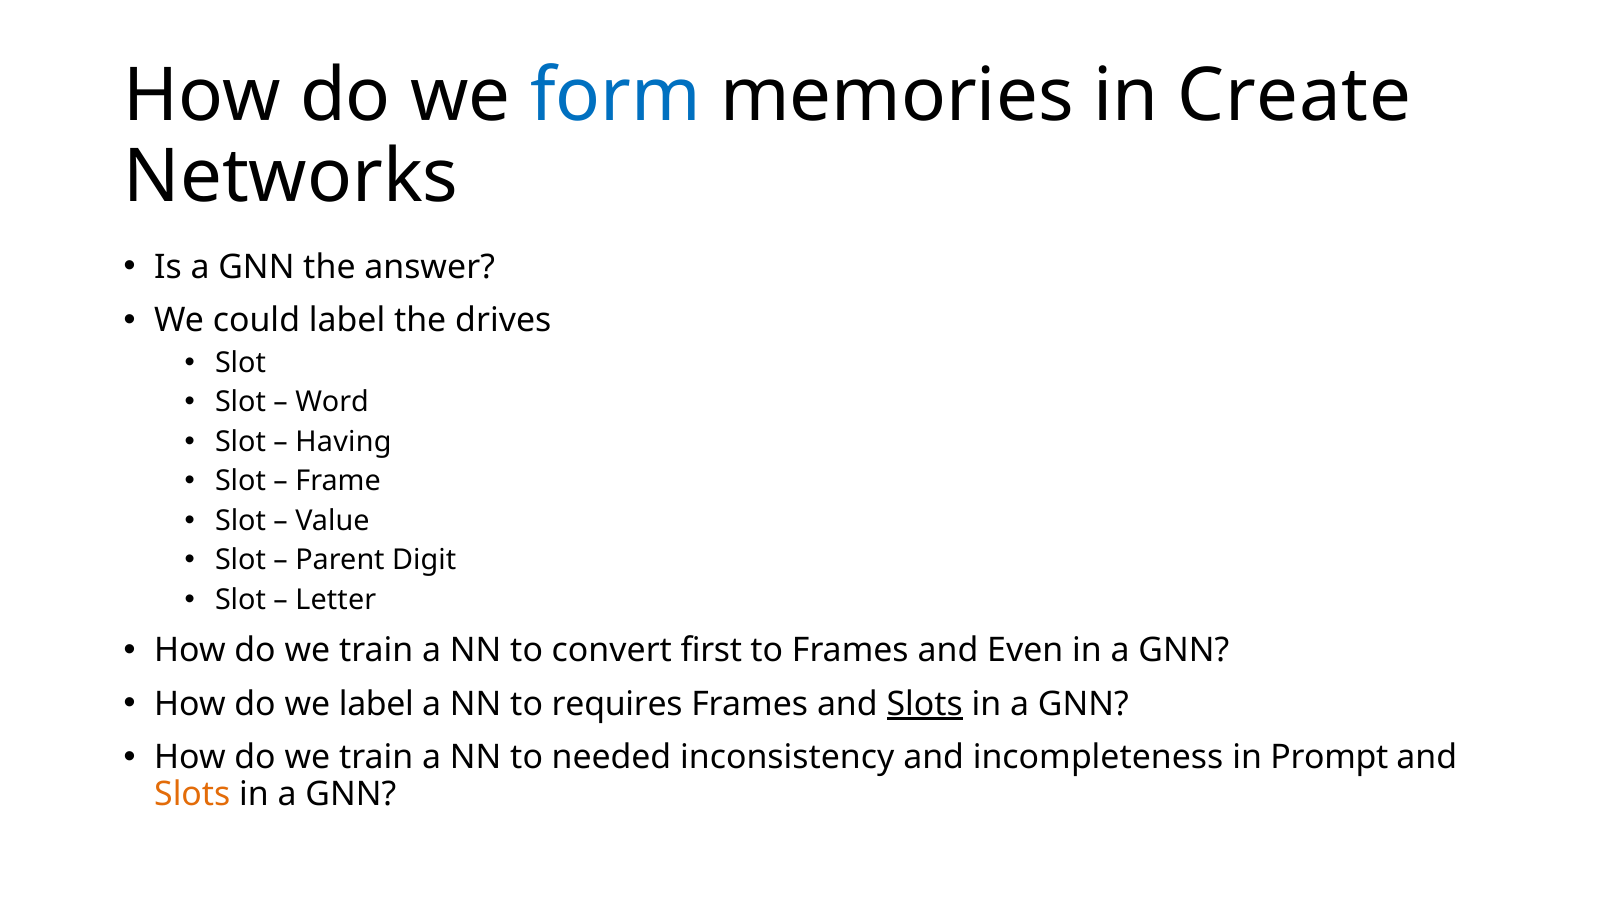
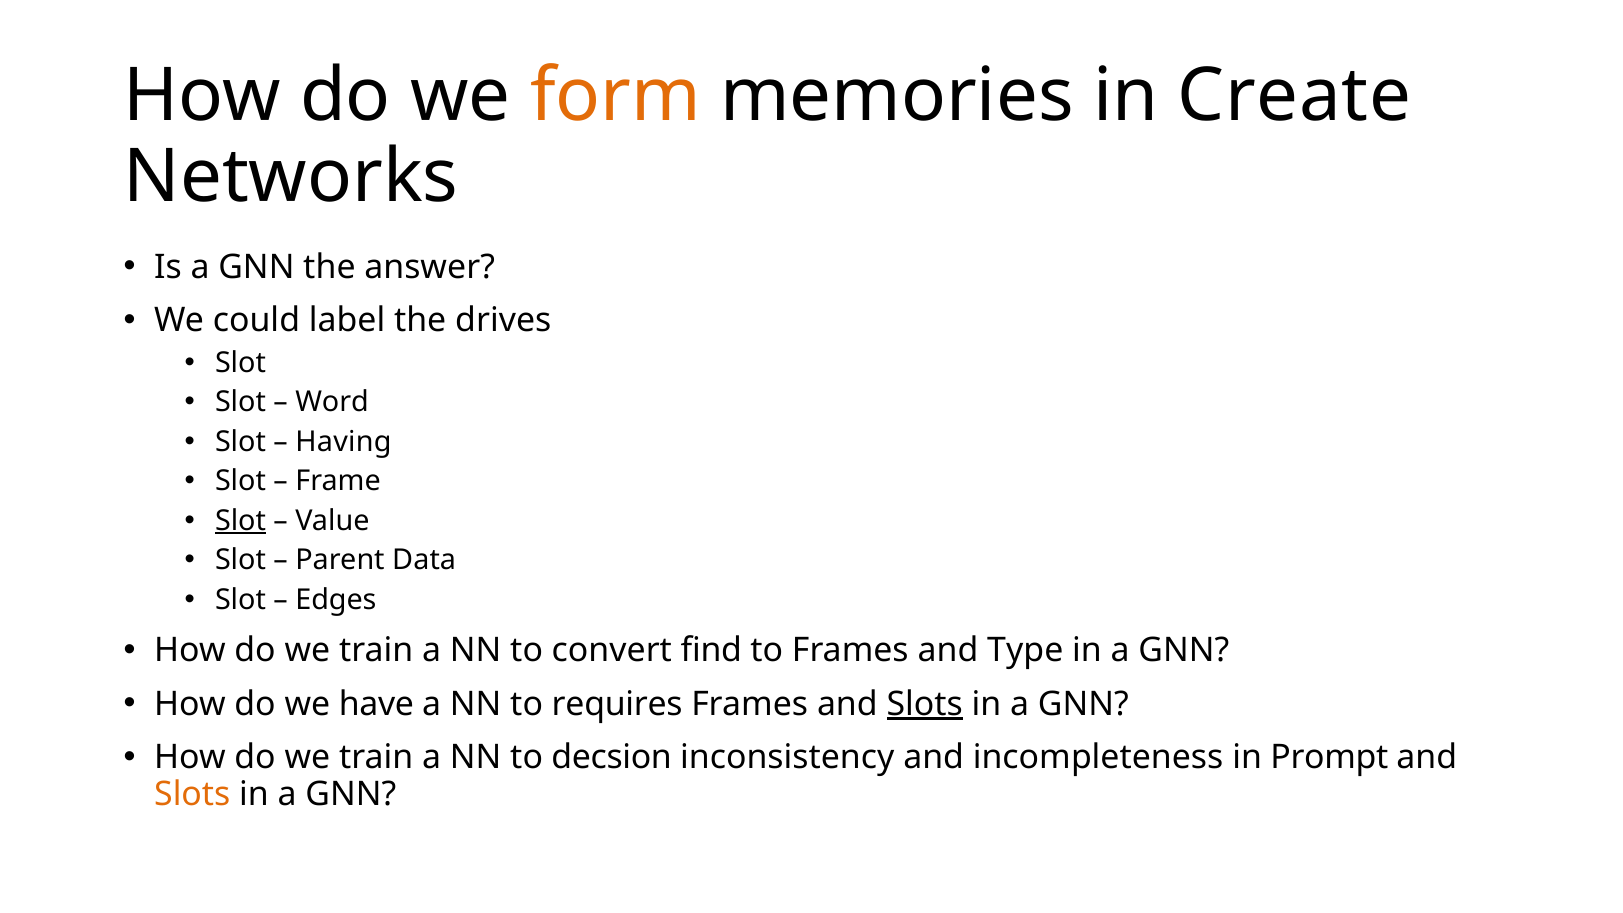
form colour: blue -> orange (615, 96)
Slot underline: none -> present (241, 521)
Digit: Digit -> Data (424, 560)
Letter: Letter -> Edges (336, 600)
first: first -> find (711, 650)
Even: Even -> Type (1025, 650)
we label: label -> have (376, 704)
needed: needed -> decsion (612, 757)
